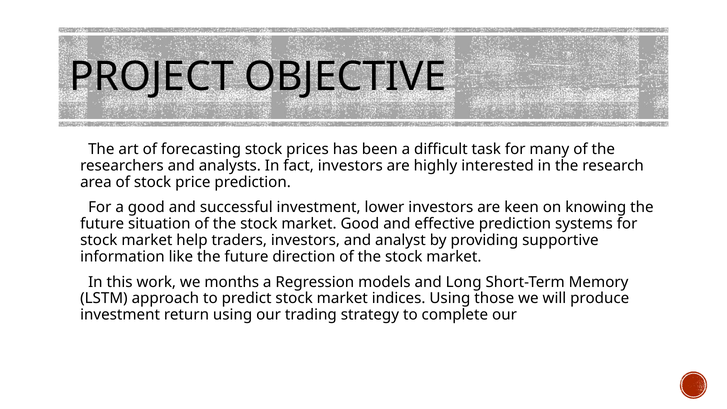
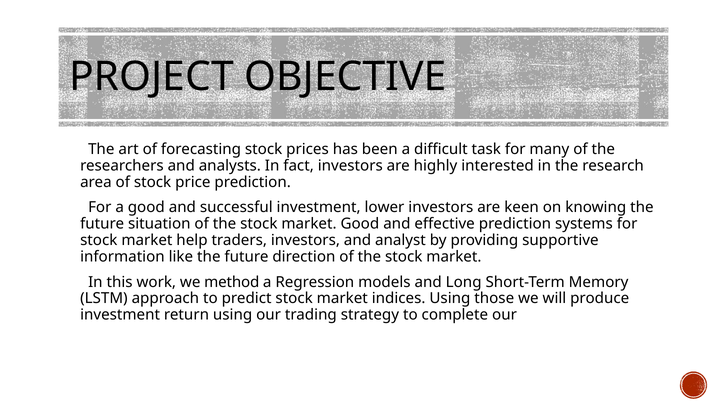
months: months -> method (232, 282)
